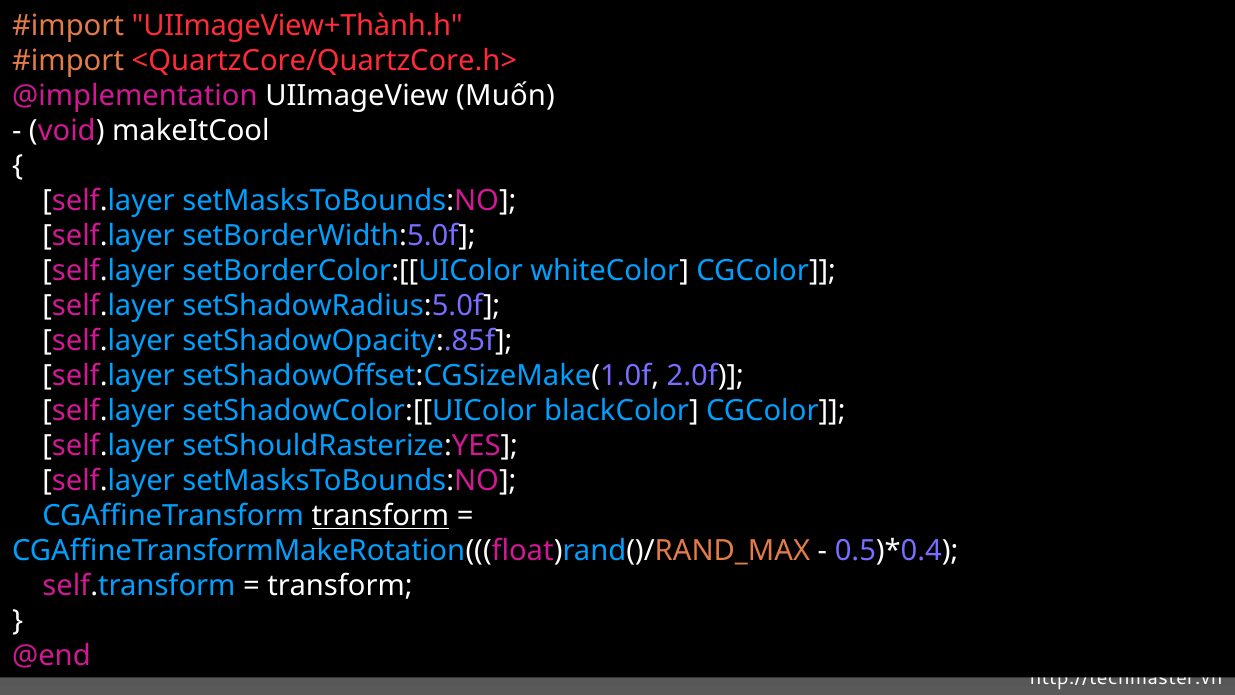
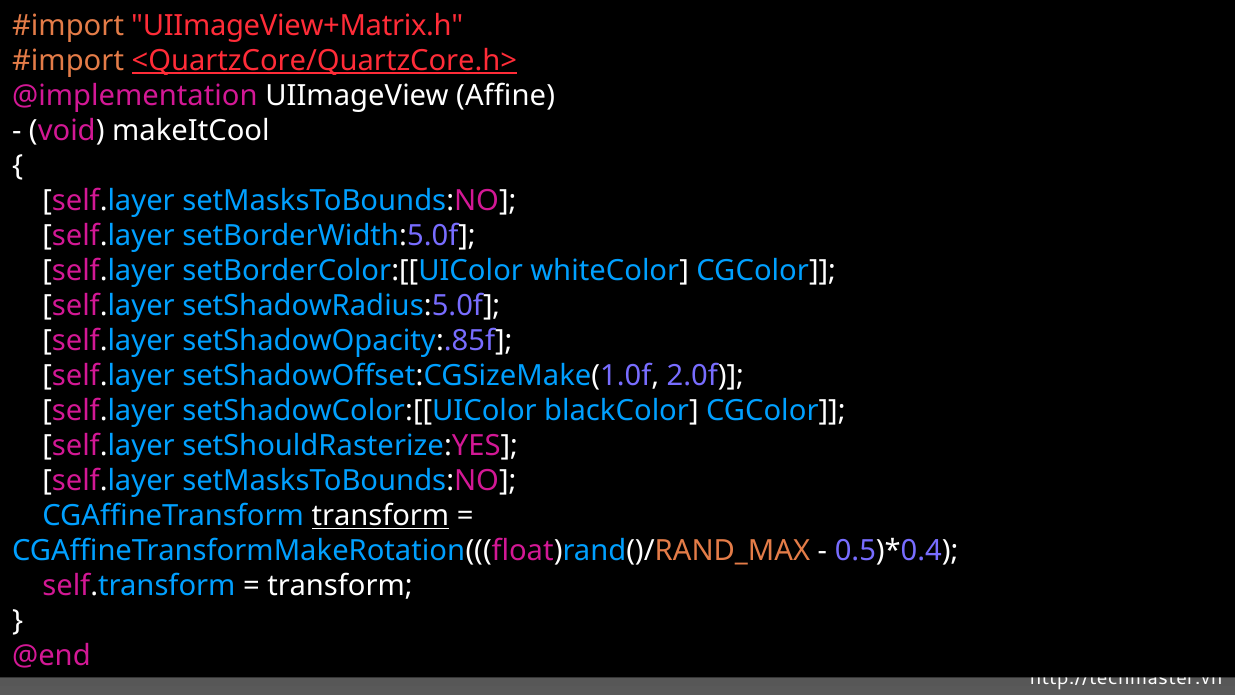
UIImageView+Thành.h: UIImageView+Thành.h -> UIImageView+Matrix.h (297, 26)
<QuartzCore/QuartzCore.h> underline: none -> present (324, 61)
Muốn: Muốn -> Affine (506, 96)
